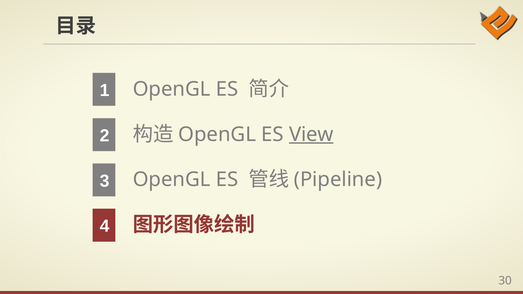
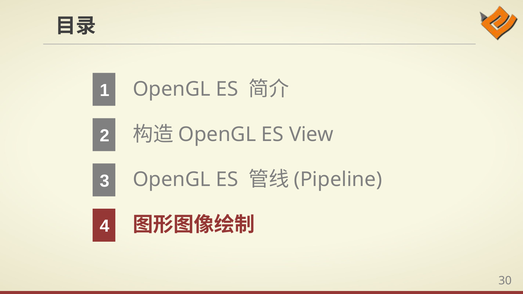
View underline: present -> none (311, 134)
